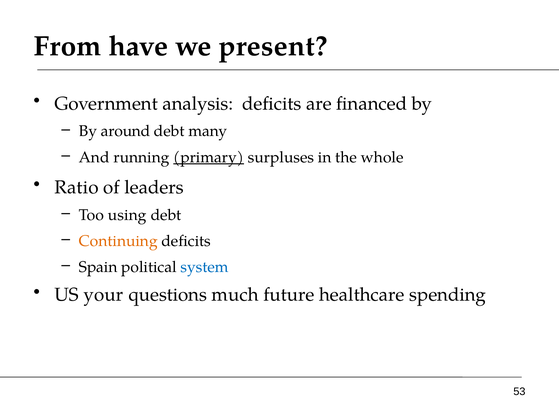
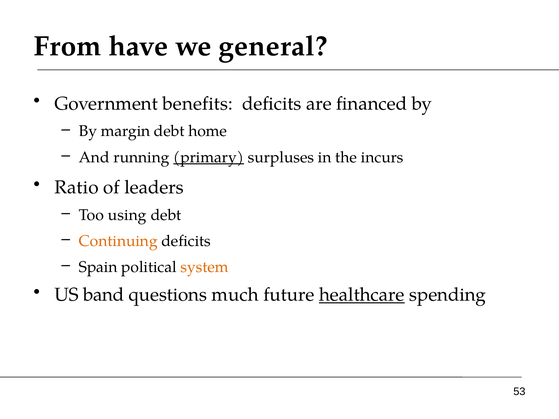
present: present -> general (273, 46)
analysis: analysis -> benefits (198, 104)
around: around -> margin (126, 131)
many: many -> home (208, 131)
whole: whole -> incurs (382, 157)
system colour: blue -> orange (205, 267)
your: your -> band (104, 295)
healthcare underline: none -> present (362, 295)
